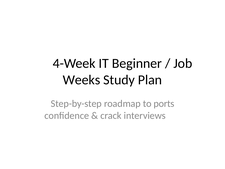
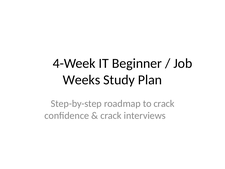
to ports: ports -> crack (164, 103)
